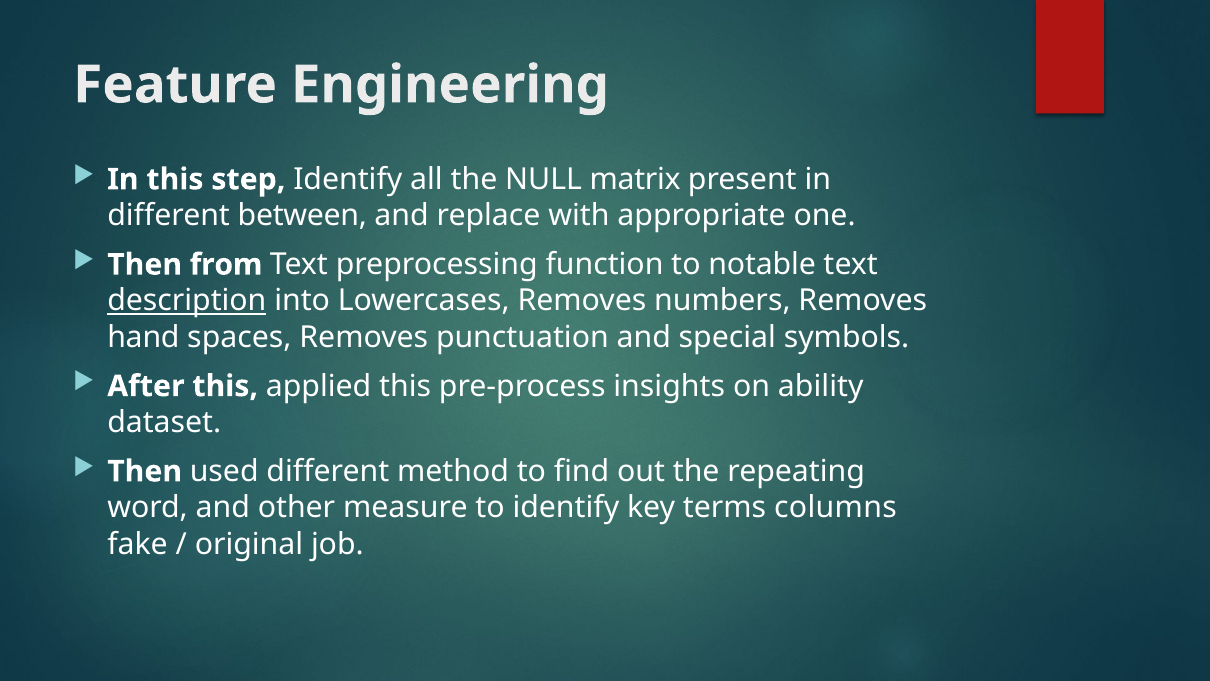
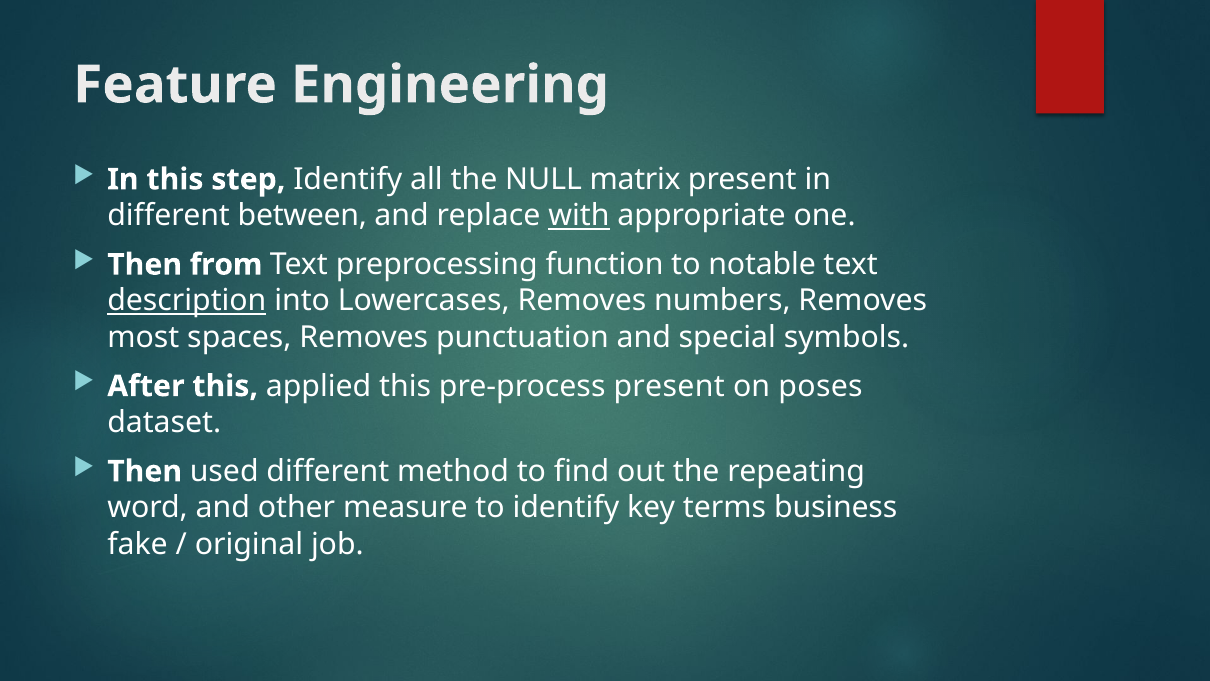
with underline: none -> present (579, 216)
hand: hand -> most (143, 337)
pre-process insights: insights -> present (669, 386)
ability: ability -> poses (821, 386)
columns: columns -> business (836, 508)
